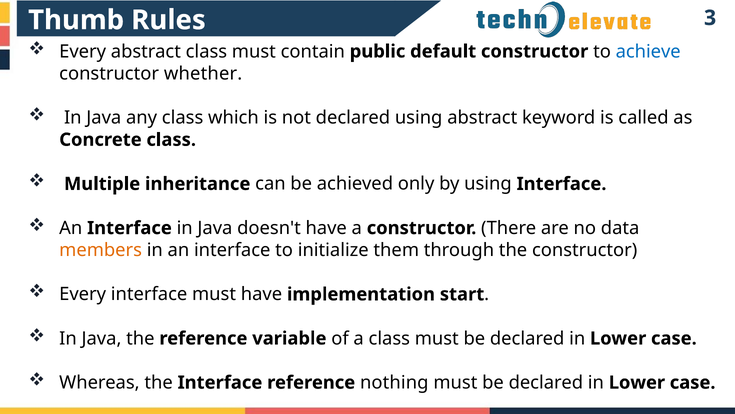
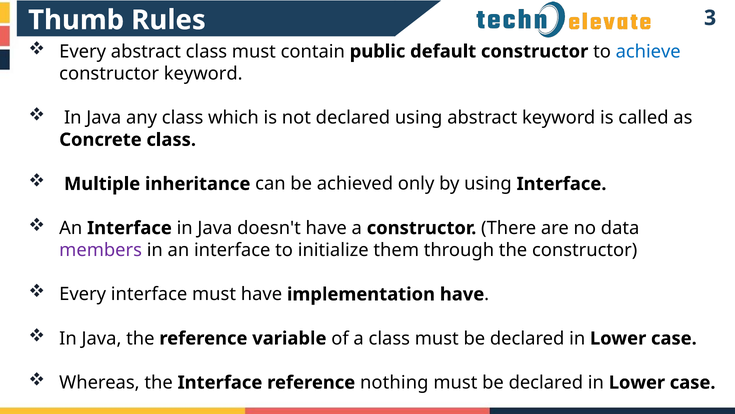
constructor whether: whether -> keyword (203, 73)
members colour: orange -> purple (101, 250)
implementation start: start -> have (462, 294)
